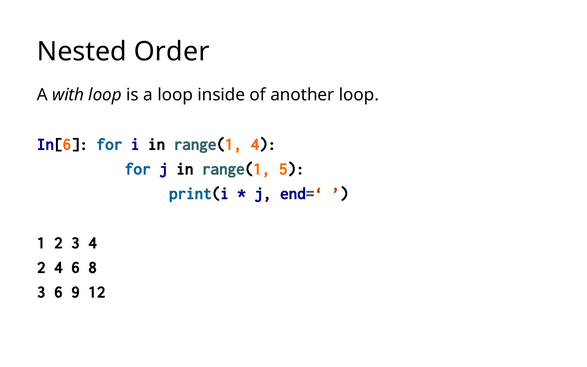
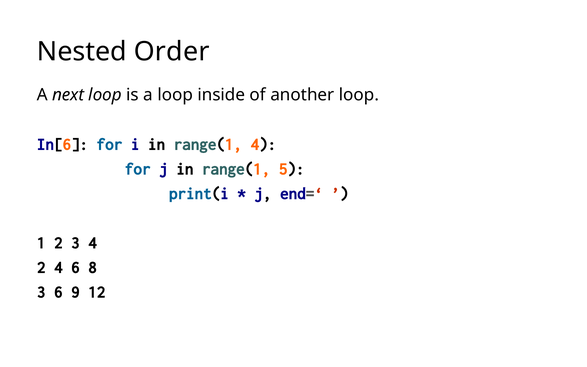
with: with -> next (68, 95)
